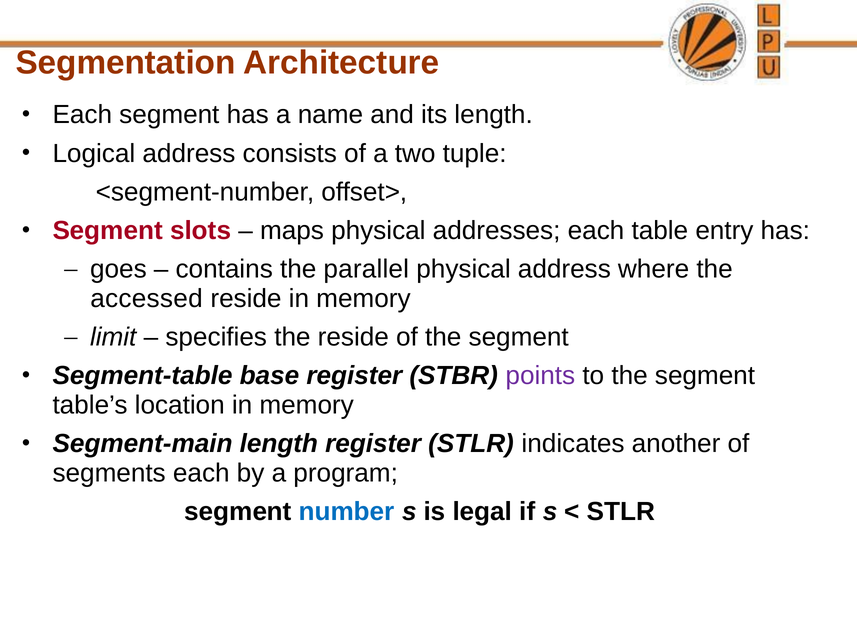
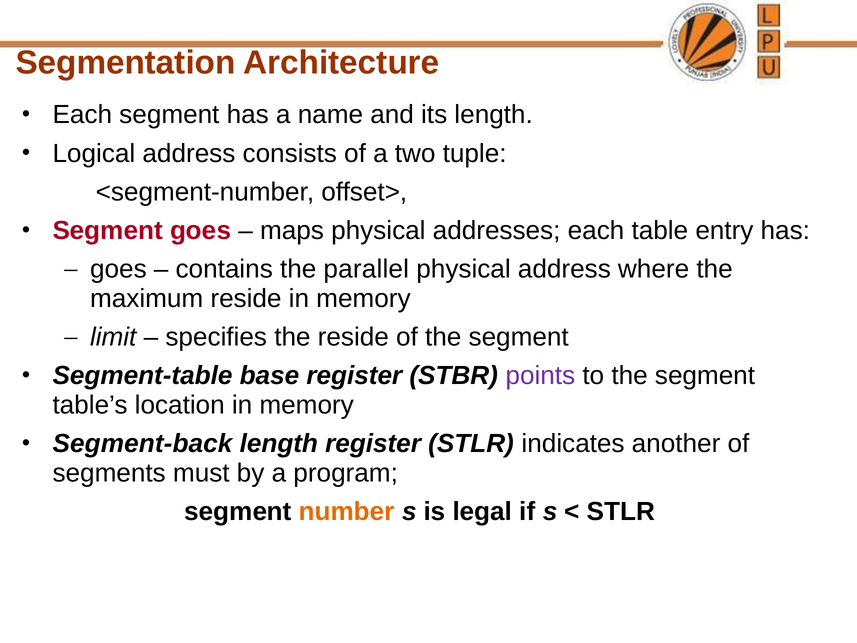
Segment slots: slots -> goes (201, 231)
accessed: accessed -> maximum (147, 298)
Segment-main: Segment-main -> Segment-back (142, 444)
segments each: each -> must (201, 473)
number colour: blue -> orange (347, 511)
